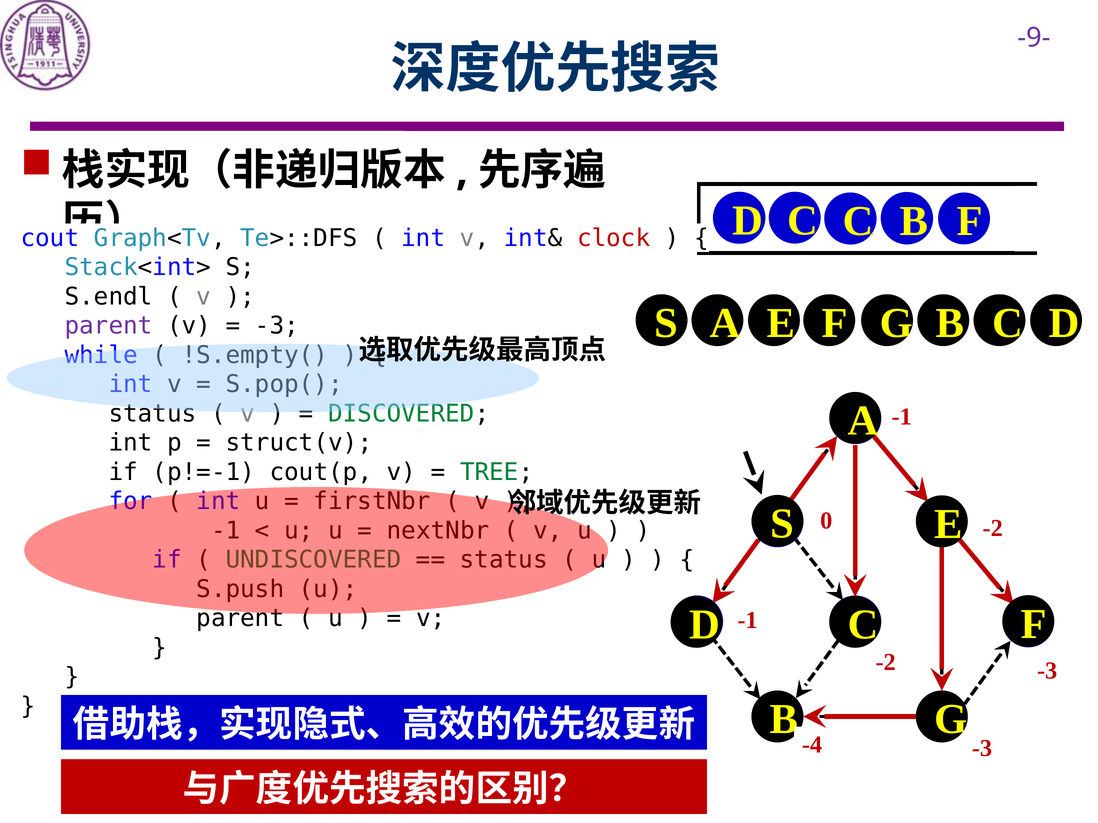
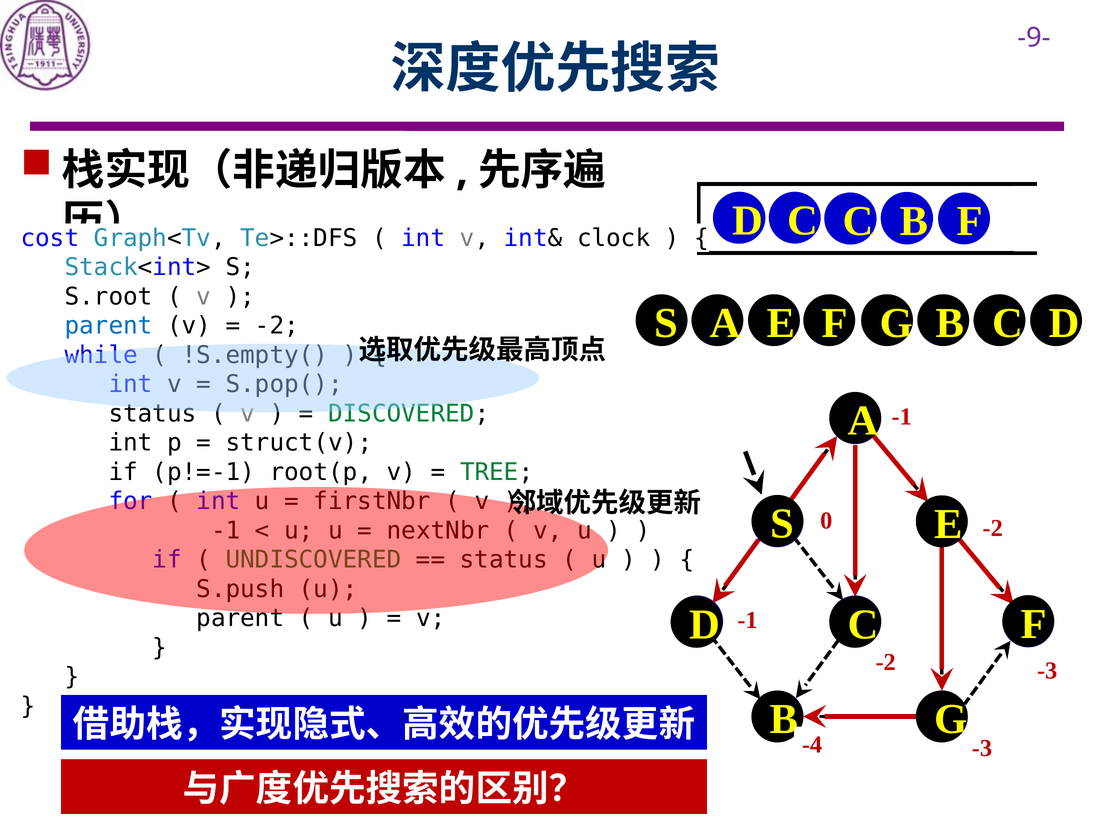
cout: cout -> cost (50, 238)
clock colour: red -> black (614, 238)
S.endl: S.endl -> S.root (109, 297)
parent colour: purple -> blue (109, 326)
-3: -3 -> -2 (277, 326)
cout(p: cout(p -> root(p (321, 472)
